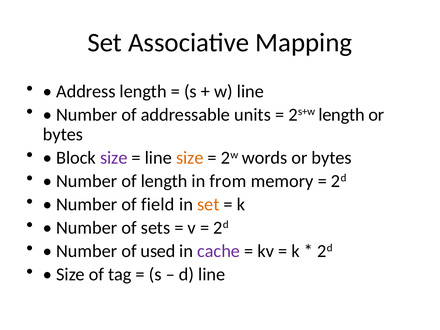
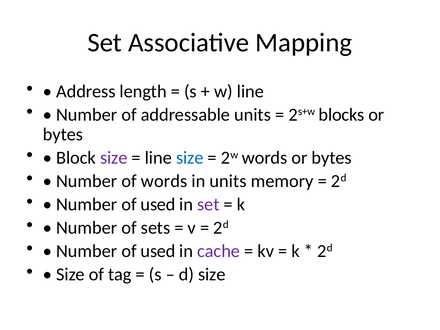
2s+w length: length -> blocks (342, 115)
size colour: orange -> blue (190, 158)
of length: length -> words (164, 181)
in from: from -> units (228, 181)
field: field -> used (158, 205)
set colour: orange -> purple (208, 205)
d line: line -> size (212, 274)
